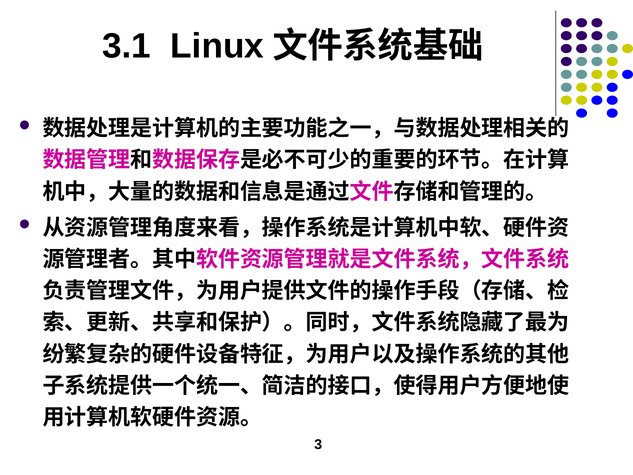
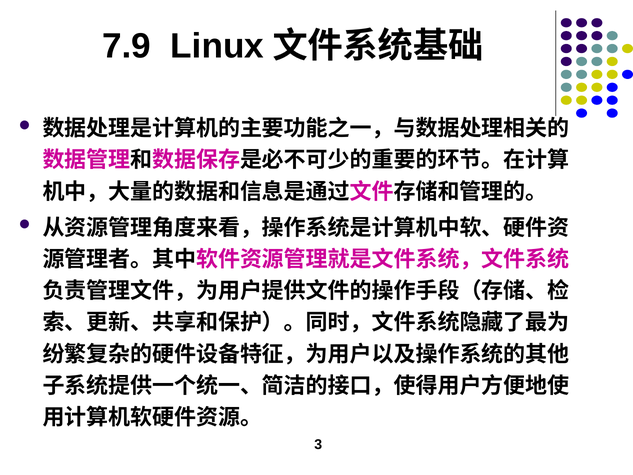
3.1: 3.1 -> 7.9 (127, 46)
